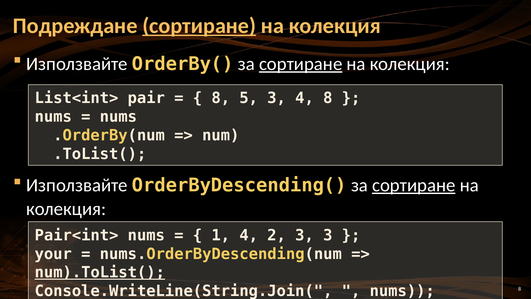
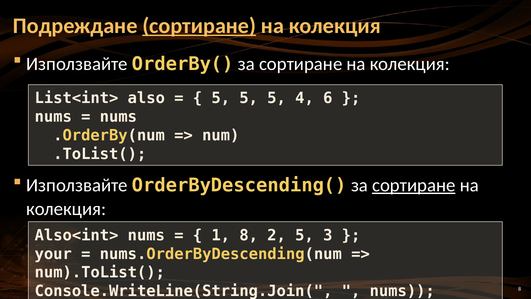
сортиране underline: present -> none (301, 64)
pair: pair -> also (146, 98)
8: 8 -> 5 (221, 98)
3: 3 -> 5 (277, 98)
4 8: 8 -> 6 (328, 98)
Pair<int>: Pair<int> -> Also<int> (77, 235)
1 4: 4 -> 8 (249, 235)
2 3: 3 -> 5 (304, 235)
num).ToList( underline: present -> none (100, 272)
